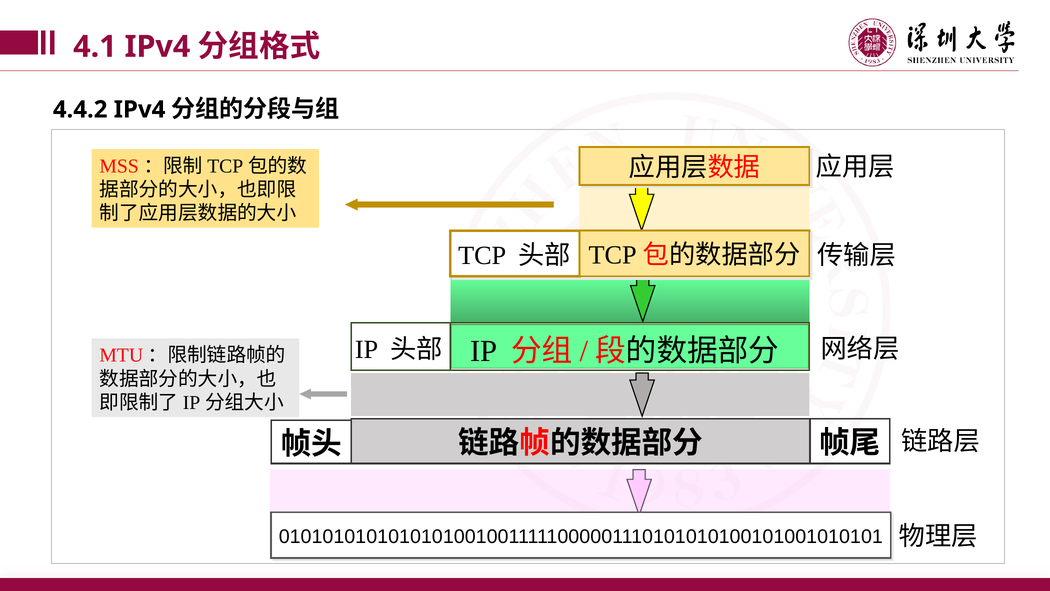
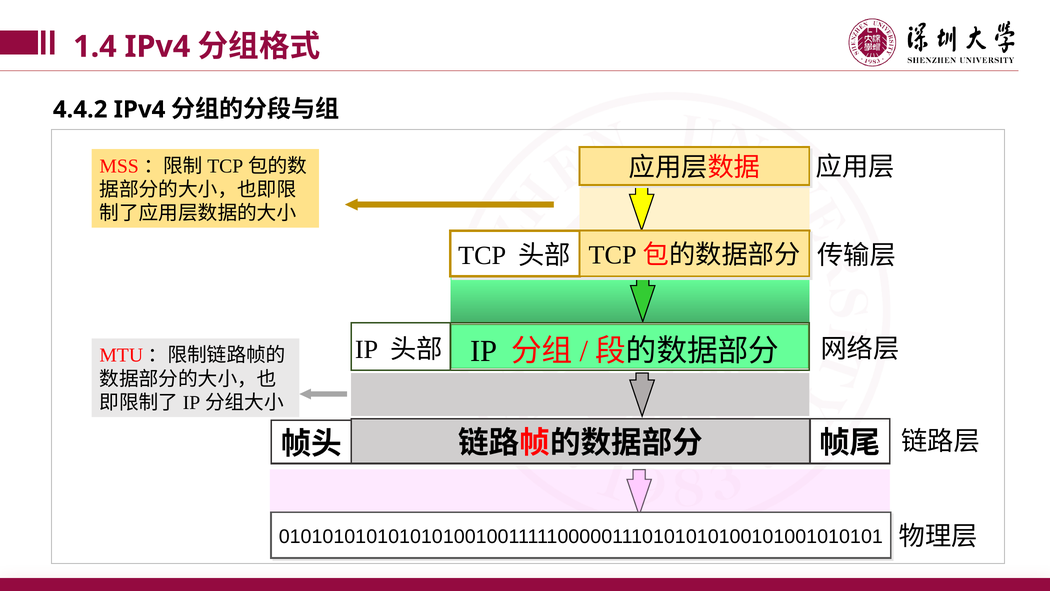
4.1: 4.1 -> 1.4 (95, 47)
